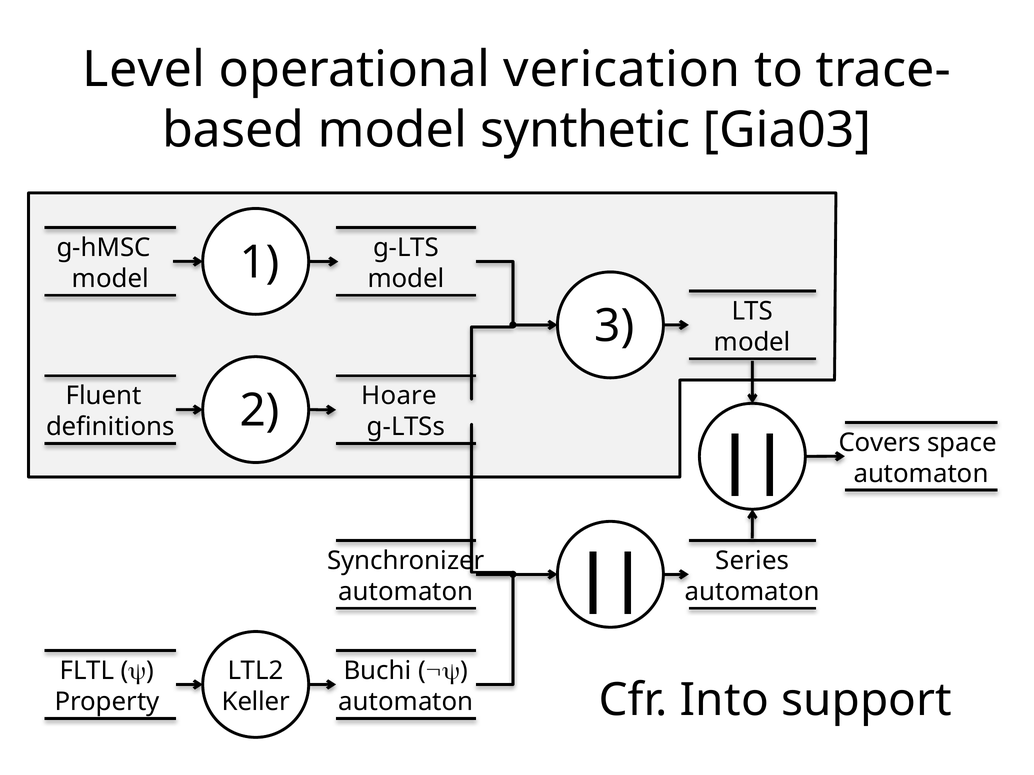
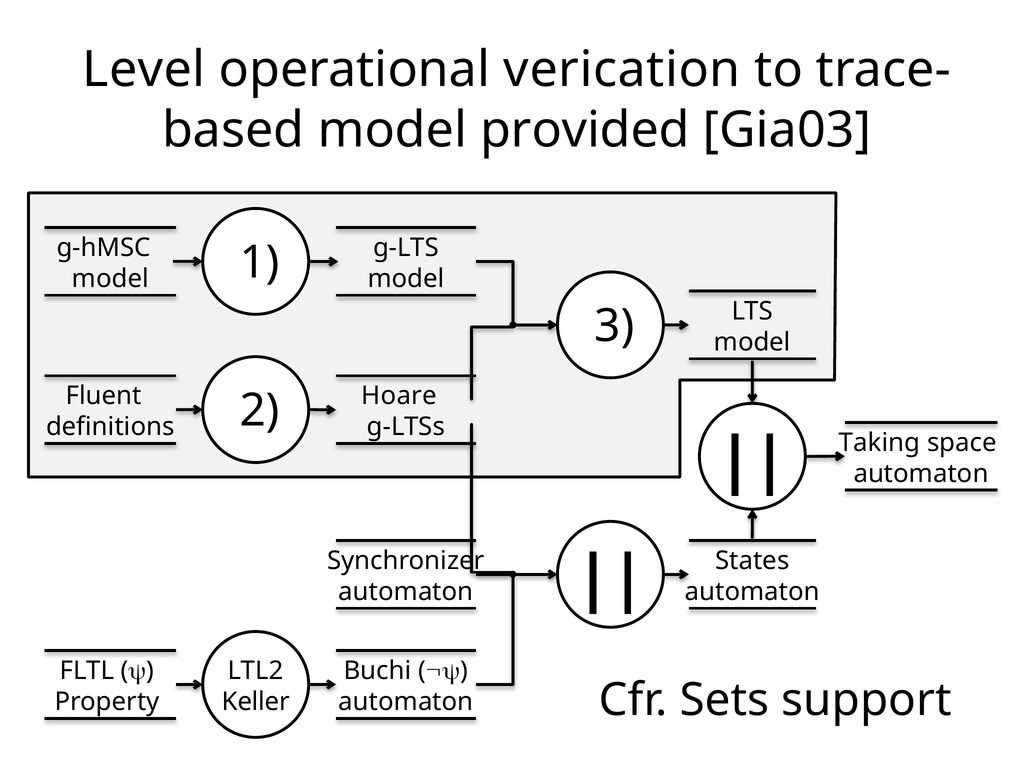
synthetic: synthetic -> provided (585, 130)
Covers: Covers -> Taking (879, 443)
Series: Series -> States (752, 561)
Into: Into -> Sets (724, 700)
